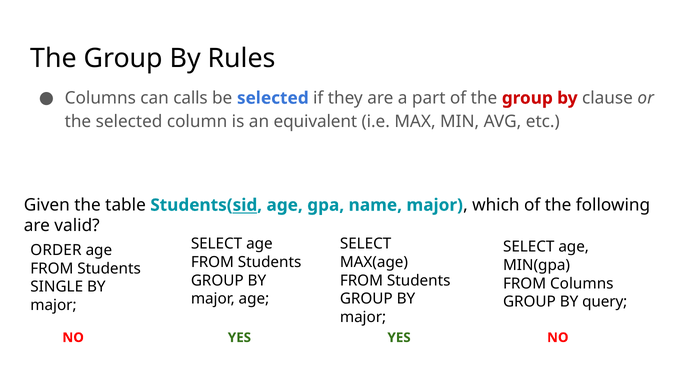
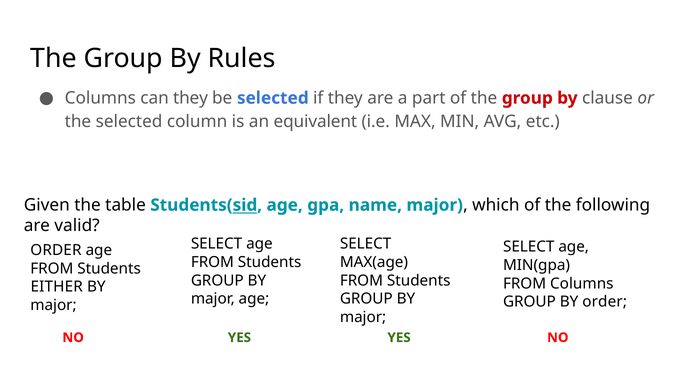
can calls: calls -> they (191, 98)
SINGLE: SINGLE -> EITHER (57, 287)
BY query: query -> order (605, 302)
